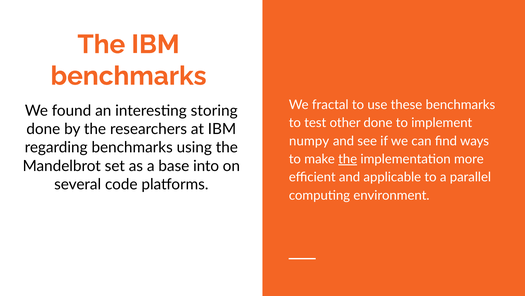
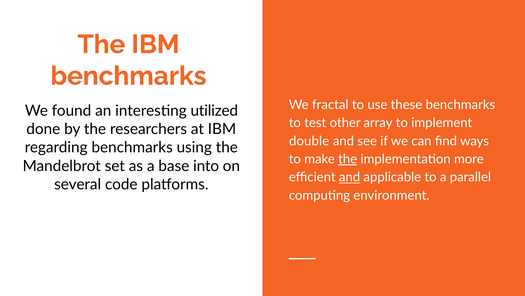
storing: storing -> utilized (214, 110)
other done: done -> array (378, 123)
numpy: numpy -> double (309, 141)
and underline: none -> present (350, 177)
